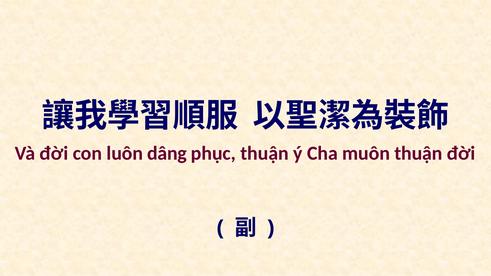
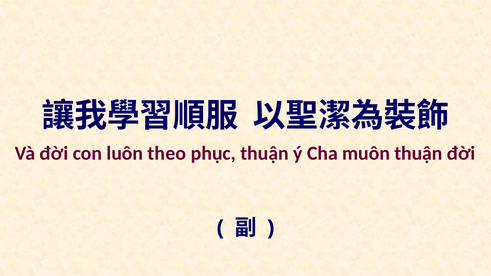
dâng: dâng -> theo (167, 153)
